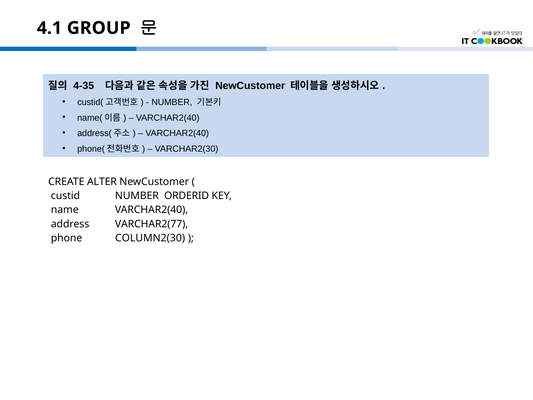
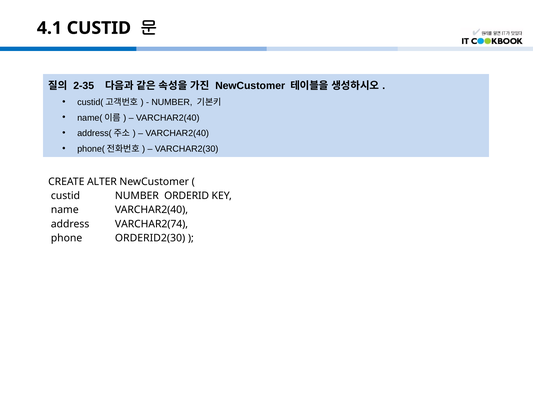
4.1 GROUP: GROUP -> CUSTID (99, 28)
4-35: 4-35 -> 2-35 (84, 86)
VARCHAR2(77: VARCHAR2(77 -> VARCHAR2(74 (152, 224)
COLUMN2(30: COLUMN2(30 -> ORDERID2(30 (150, 238)
